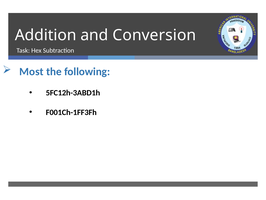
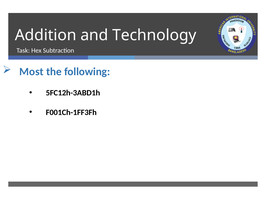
Conversion: Conversion -> Technology (154, 35)
